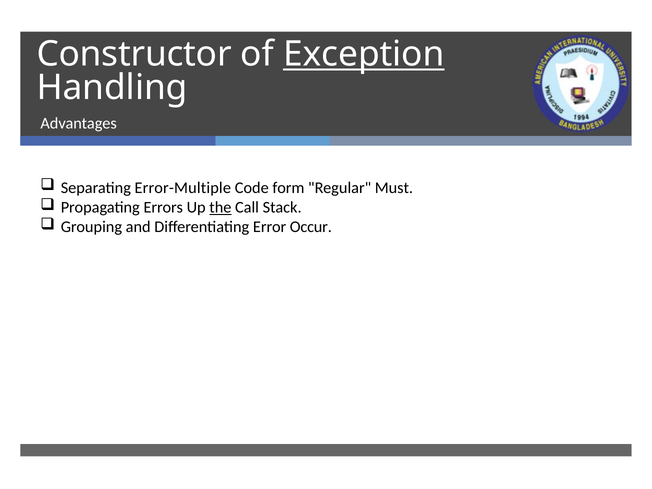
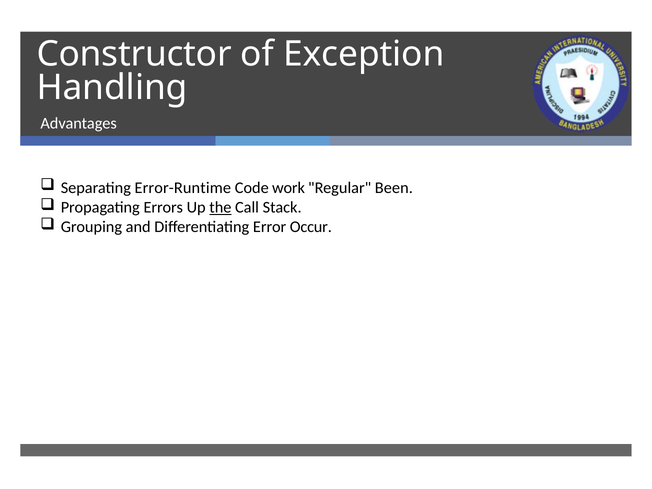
Exception underline: present -> none (364, 54)
Error-Multiple: Error-Multiple -> Error-Runtime (183, 188)
form: form -> work (288, 188)
Must: Must -> Been (394, 188)
